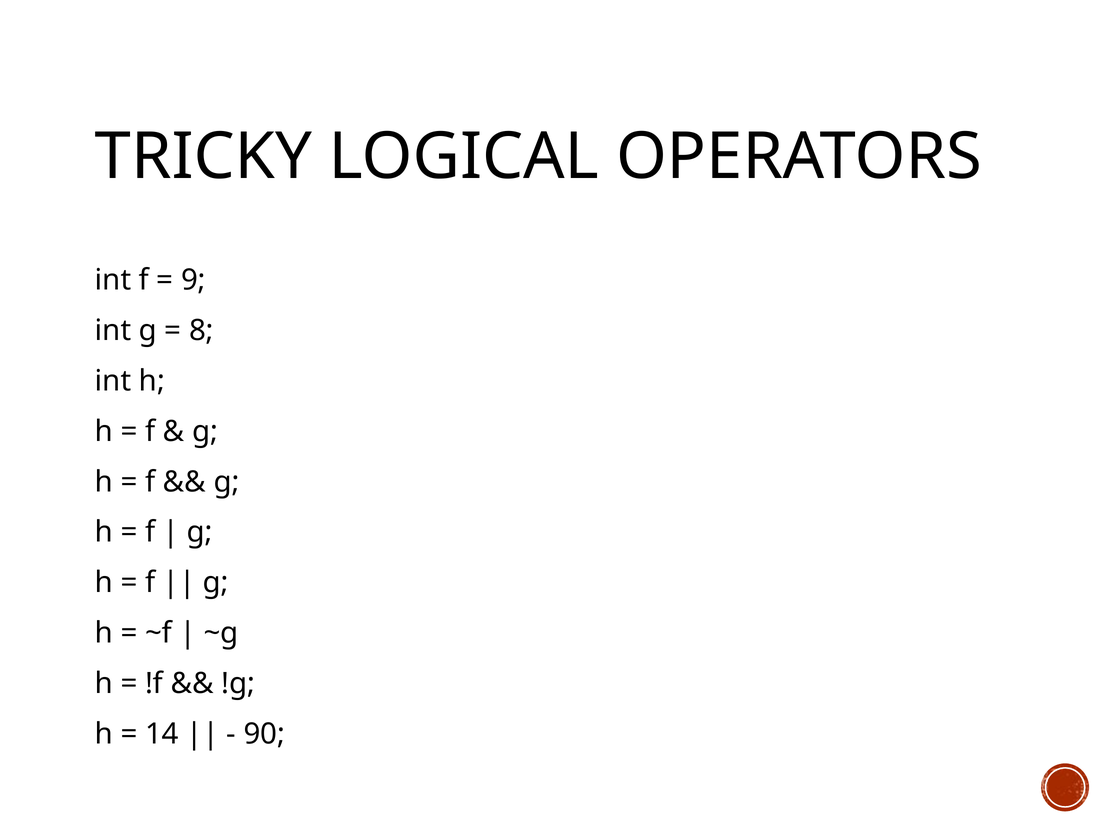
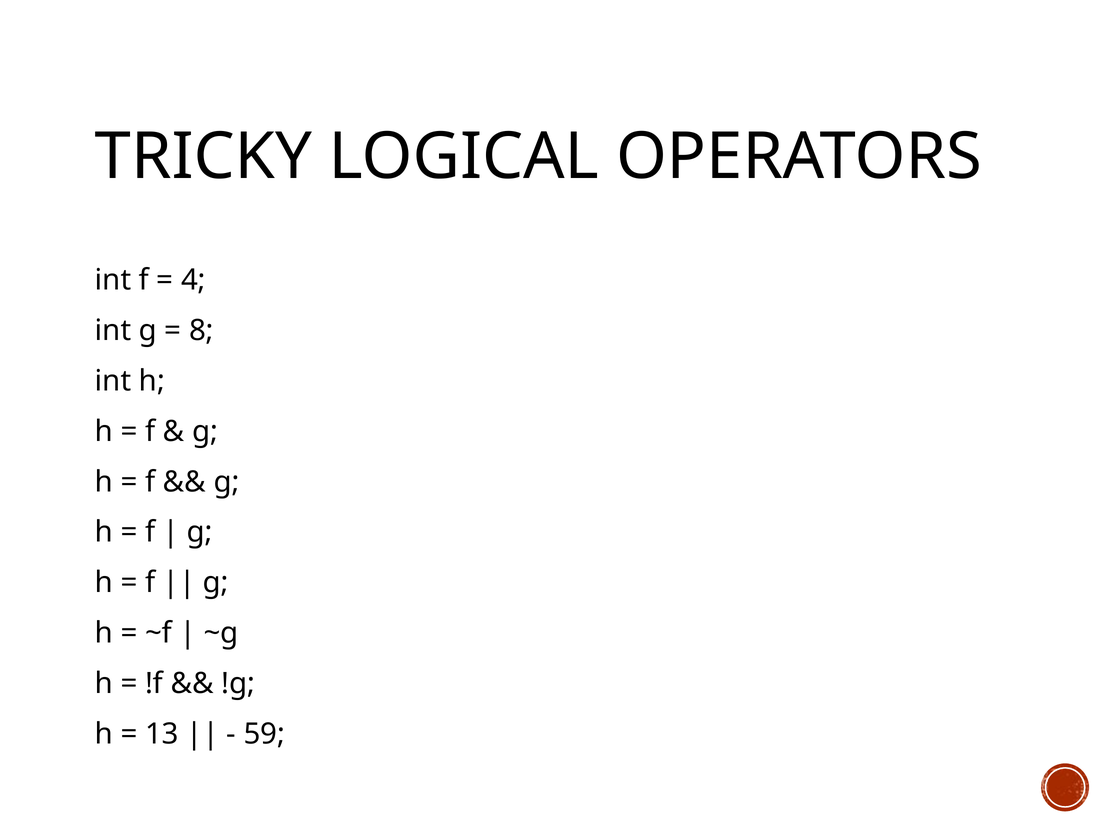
9: 9 -> 4 (193, 280)
14: 14 -> 13 (162, 734)
90: 90 -> 59 (264, 734)
